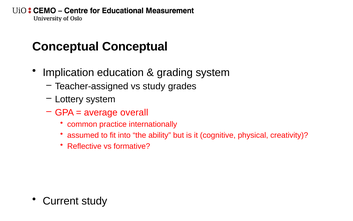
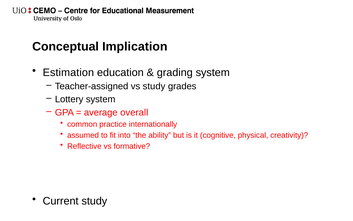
Conceptual Conceptual: Conceptual -> Implication (135, 47)
Implication: Implication -> Estimation (68, 72)
